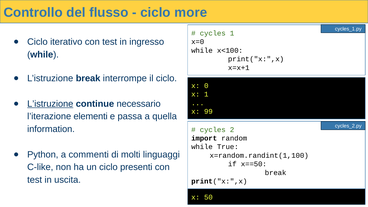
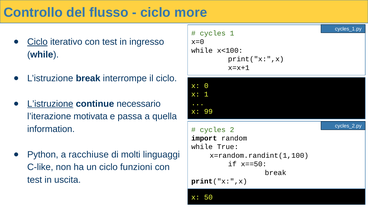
Ciclo underline: none -> present (37, 42)
elementi: elementi -> motivata (91, 116)
commenti: commenti -> racchiuse (89, 155)
presenti: presenti -> funzioni (136, 167)
